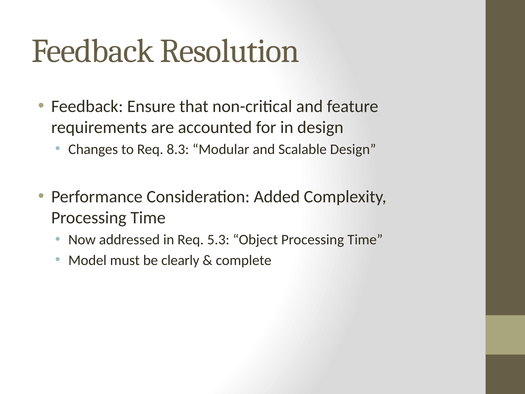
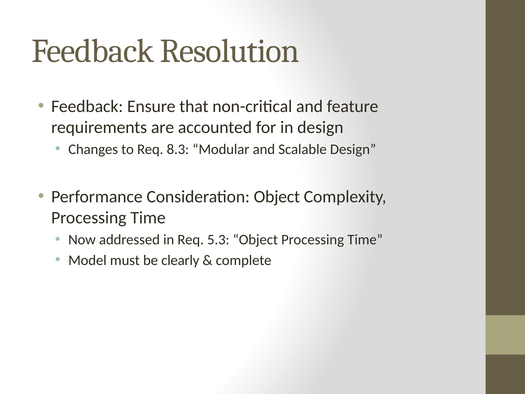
Consideration Added: Added -> Object (277, 197)
